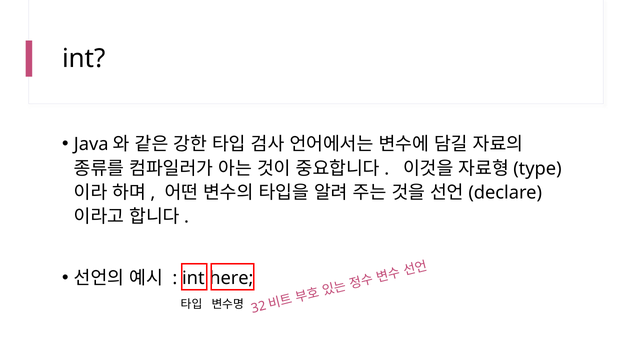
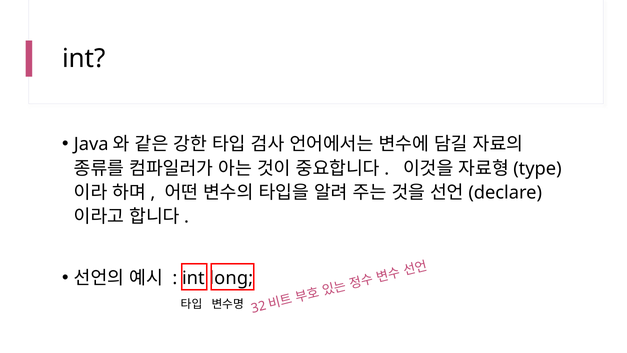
here: here -> long (231, 278)
